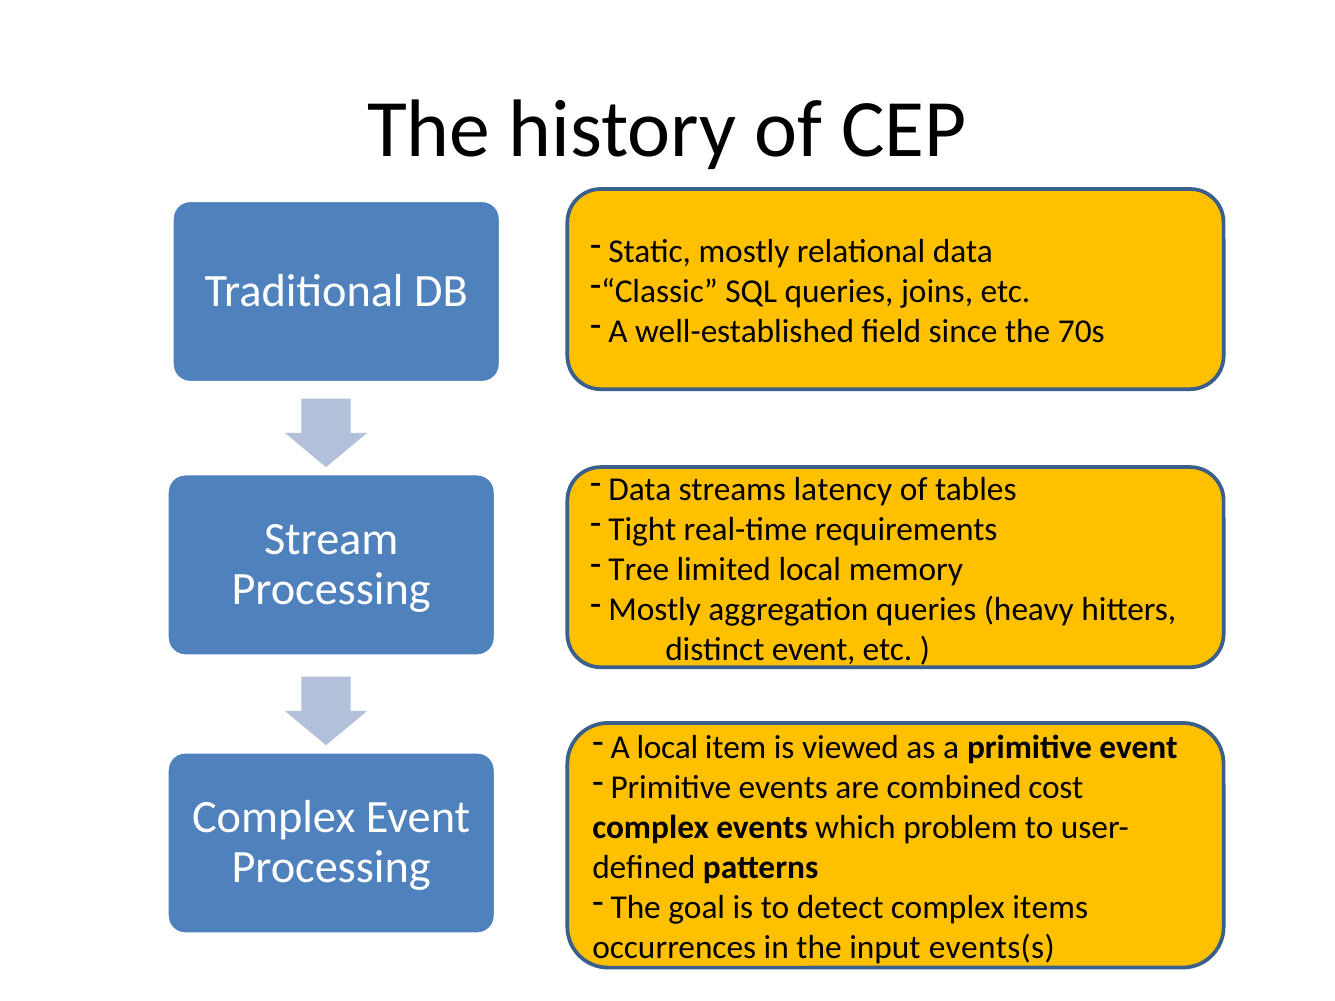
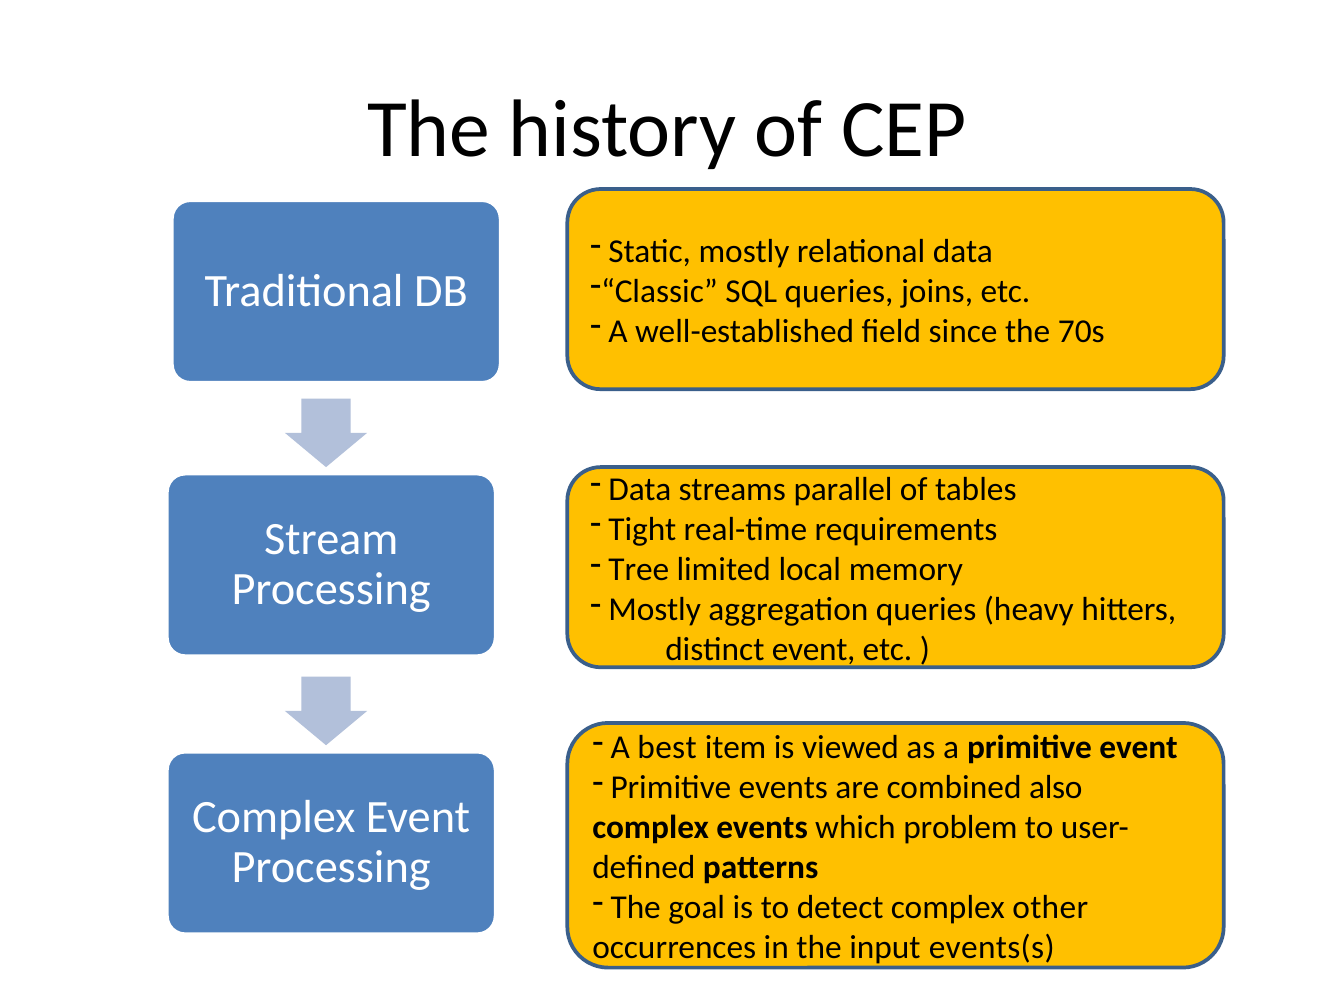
latency: latency -> parallel (843, 490)
A local: local -> best (667, 748)
cost: cost -> also (1056, 788)
items: items -> other (1050, 908)
